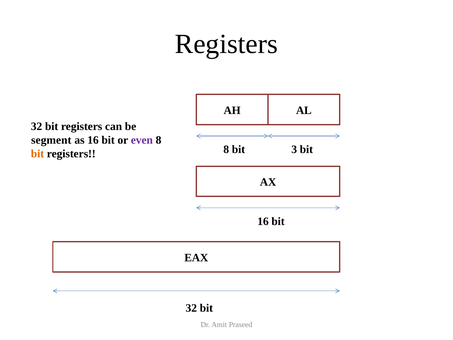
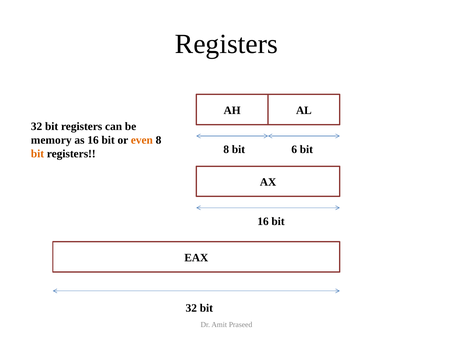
segment: segment -> memory (51, 140)
even colour: purple -> orange (142, 140)
3: 3 -> 6 (294, 149)
